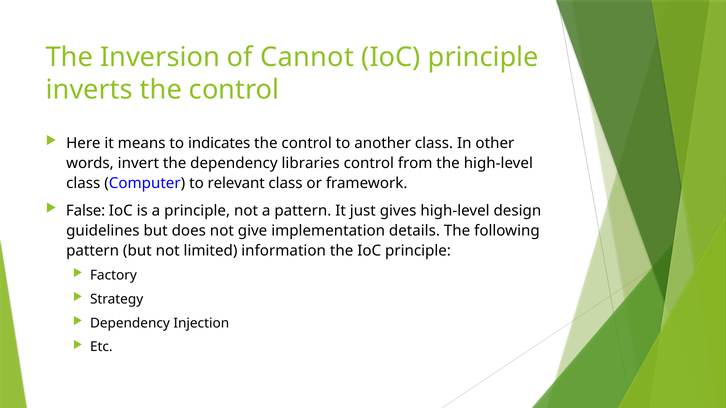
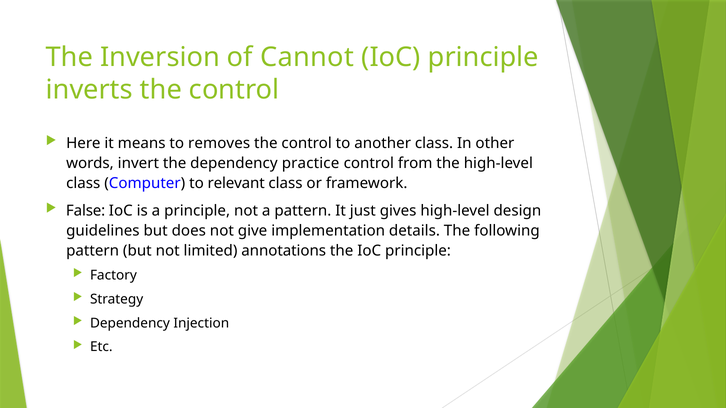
indicates: indicates -> removes (219, 143)
libraries: libraries -> practice (311, 163)
information: information -> annotations (284, 251)
